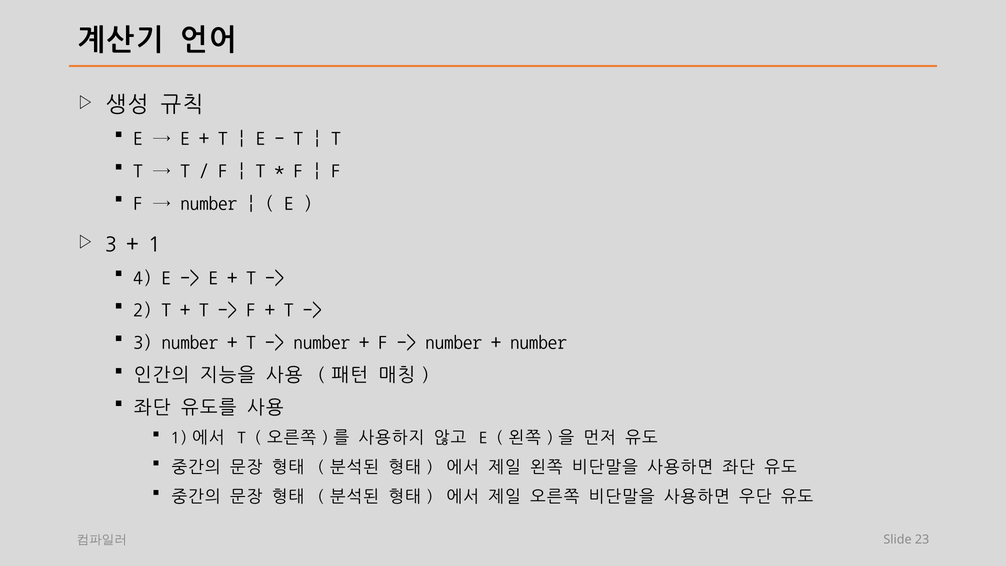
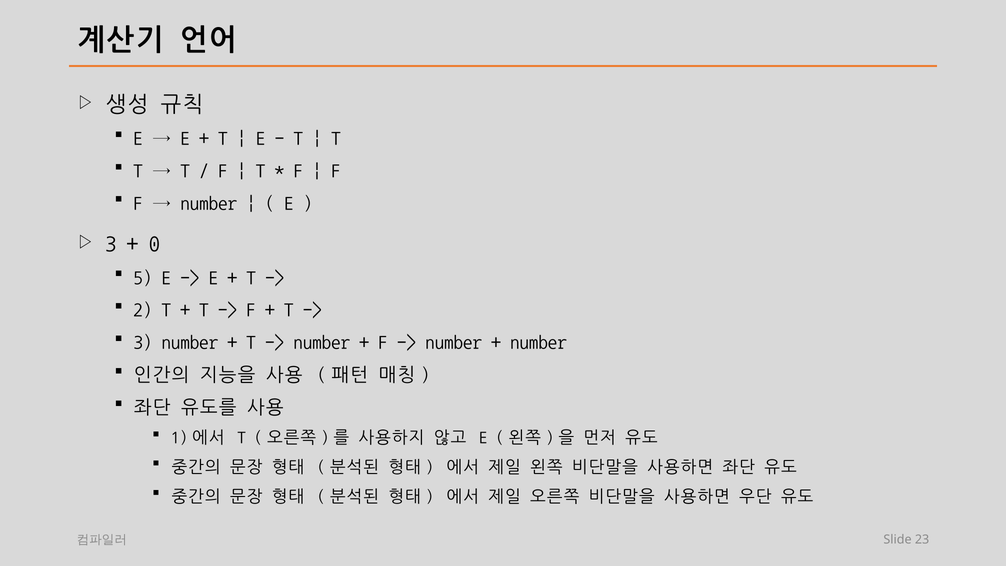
1: 1 -> 0 (154, 243)
4: 4 -> 5 (143, 277)
